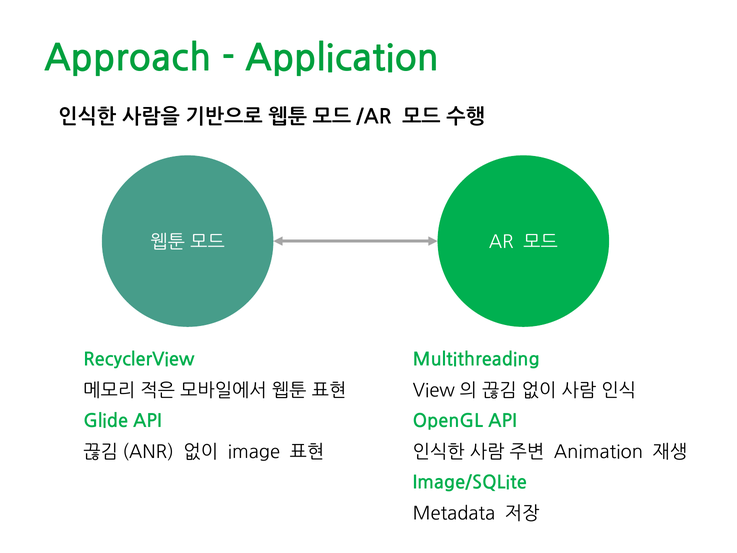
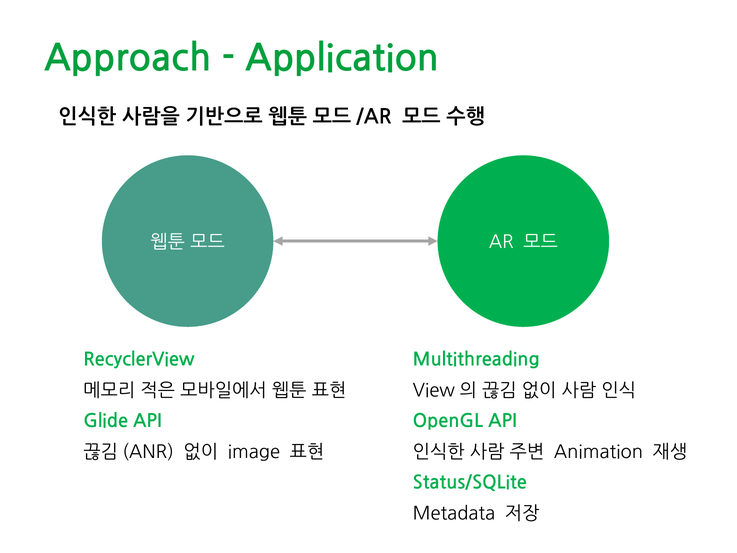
Image/SQLite: Image/SQLite -> Status/SQLite (470, 483)
